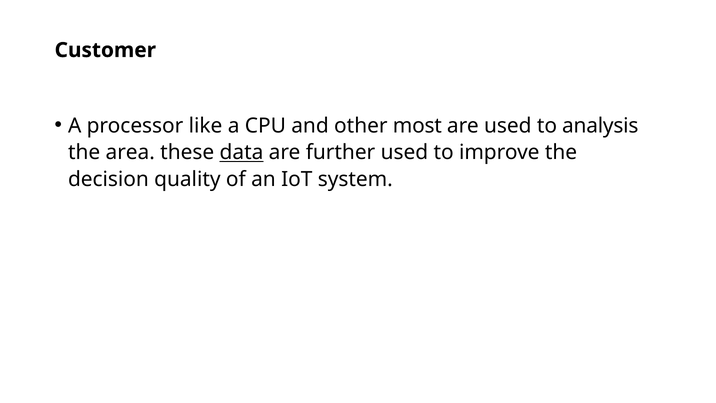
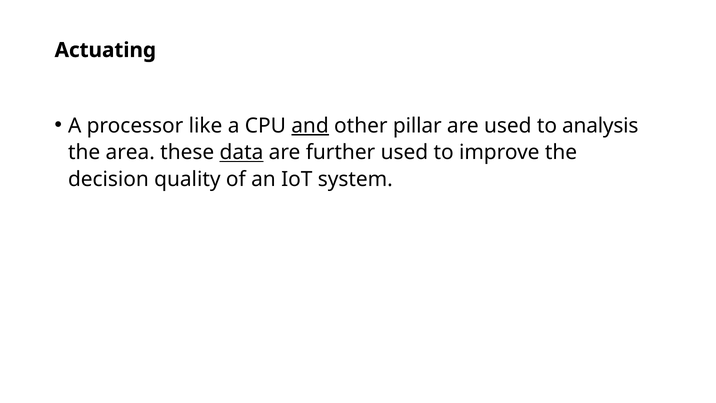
Customer: Customer -> Actuating (105, 50)
and underline: none -> present (310, 126)
most: most -> pillar (417, 126)
